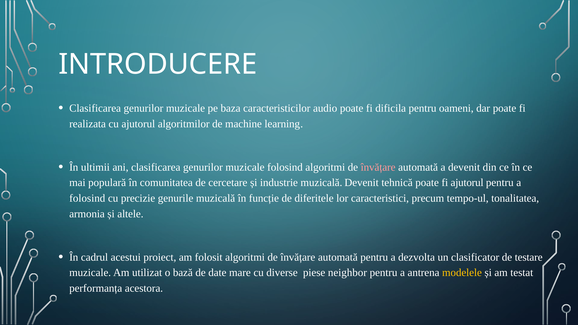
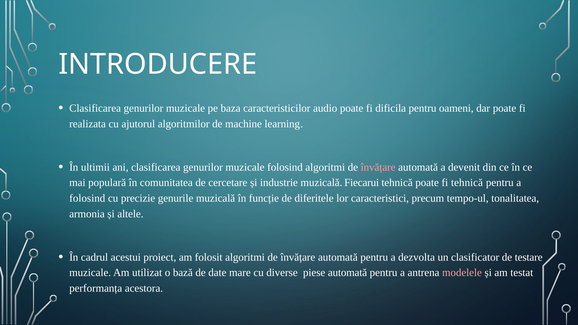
muzicală Devenit: Devenit -> Fiecarui (362, 183)
fi ajutorul: ajutorul -> tehnică (467, 183)
piese neighbor: neighbor -> automată (348, 273)
modelele colour: yellow -> pink (462, 273)
